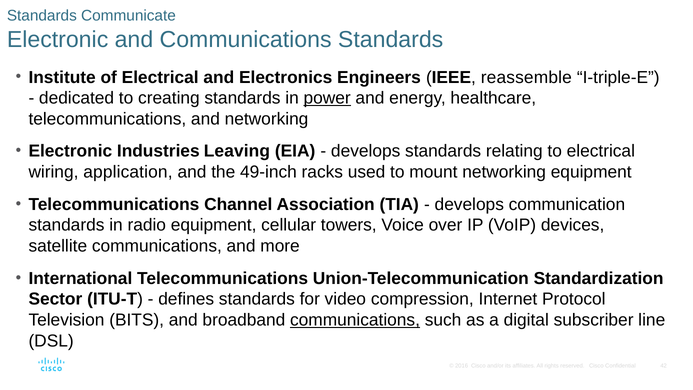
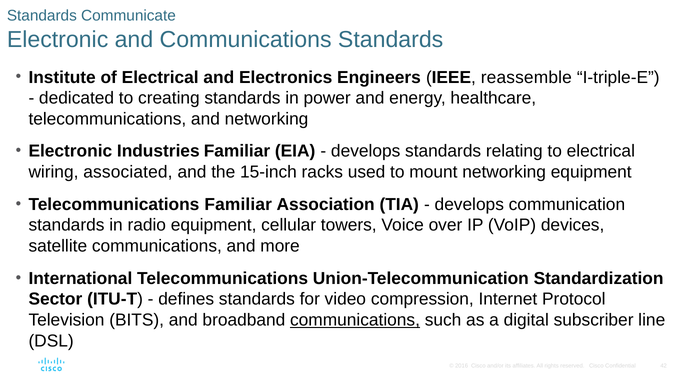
power underline: present -> none (327, 98)
Industries Leaving: Leaving -> Familiar (237, 151)
application: application -> associated (128, 172)
49-inch: 49-inch -> 15-inch (268, 172)
Telecommunications Channel: Channel -> Familiar (238, 204)
